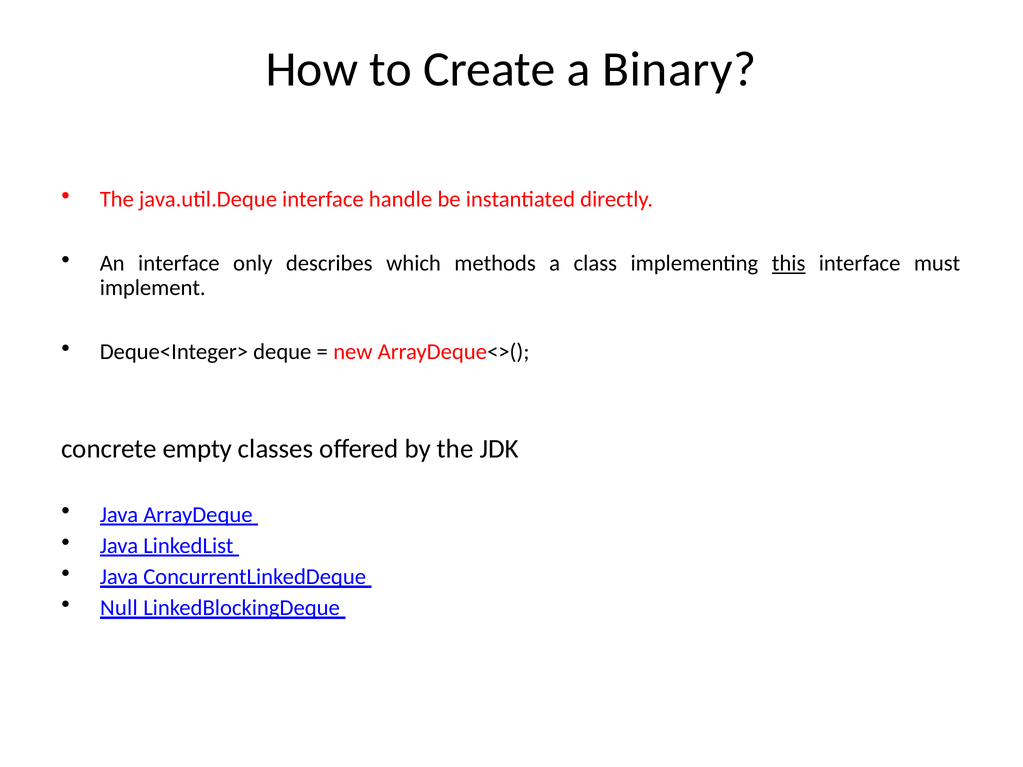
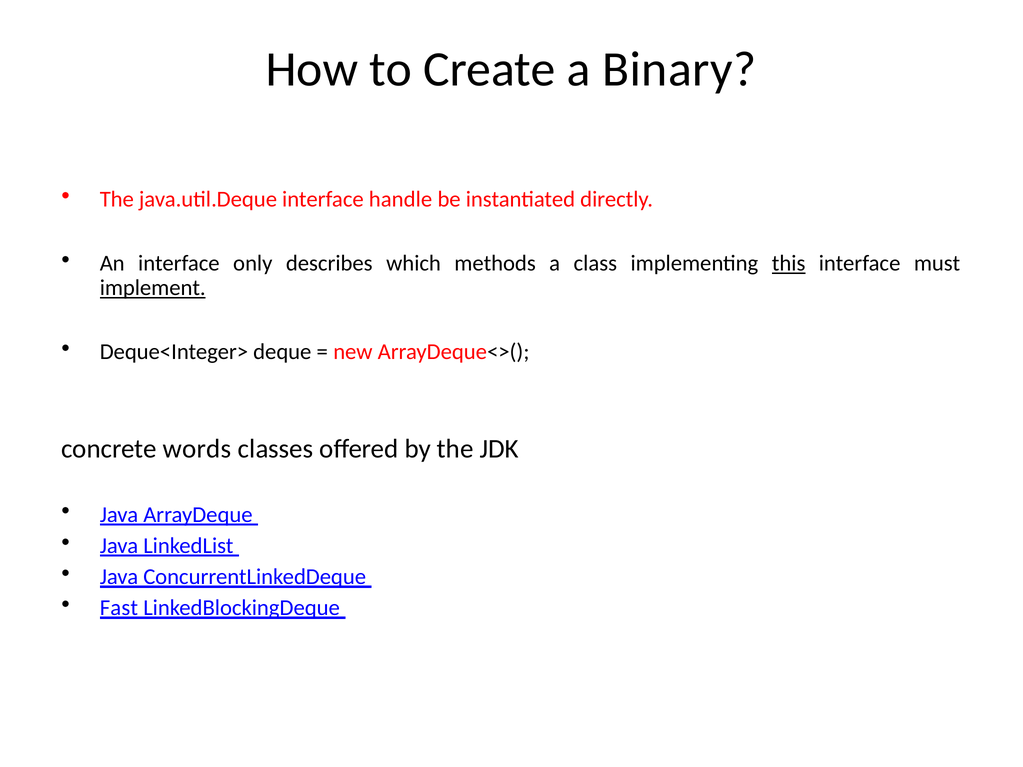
implement underline: none -> present (153, 288)
empty: empty -> words (197, 449)
Null: Null -> Fast (119, 608)
